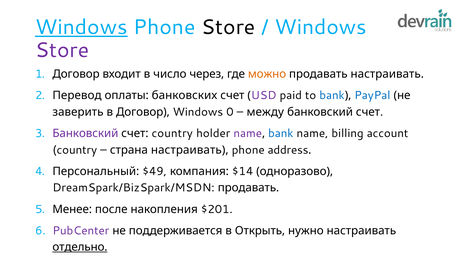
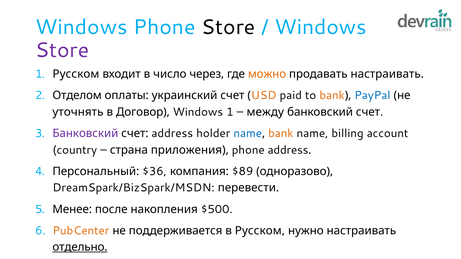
Windows underline: present -> none (81, 27)
Договор: Договор -> Русском (76, 74)
Перевод: Перевод -> Отделом (77, 95)
банковских: банковских -> украинский (185, 95)
USD colour: purple -> orange (264, 95)
bank colour: blue -> orange (332, 95)
заверить: заверить -> уточнять (78, 112)
Windows 0: 0 -> 1 (230, 112)
счет country: country -> address (172, 133)
name colour: purple -> blue (248, 133)
bank colour: blue -> orange (281, 133)
страна настраивать: настраивать -> приложения (190, 150)
$49: $49 -> $36 (155, 171)
$14: $14 -> $89 (243, 171)
DreamSpark/BizSpark/MSDN продавать: продавать -> перевести (248, 188)
$201: $201 -> $500 (217, 209)
PubCenter colour: purple -> orange (81, 231)
в Открыть: Открыть -> Русском (260, 231)
